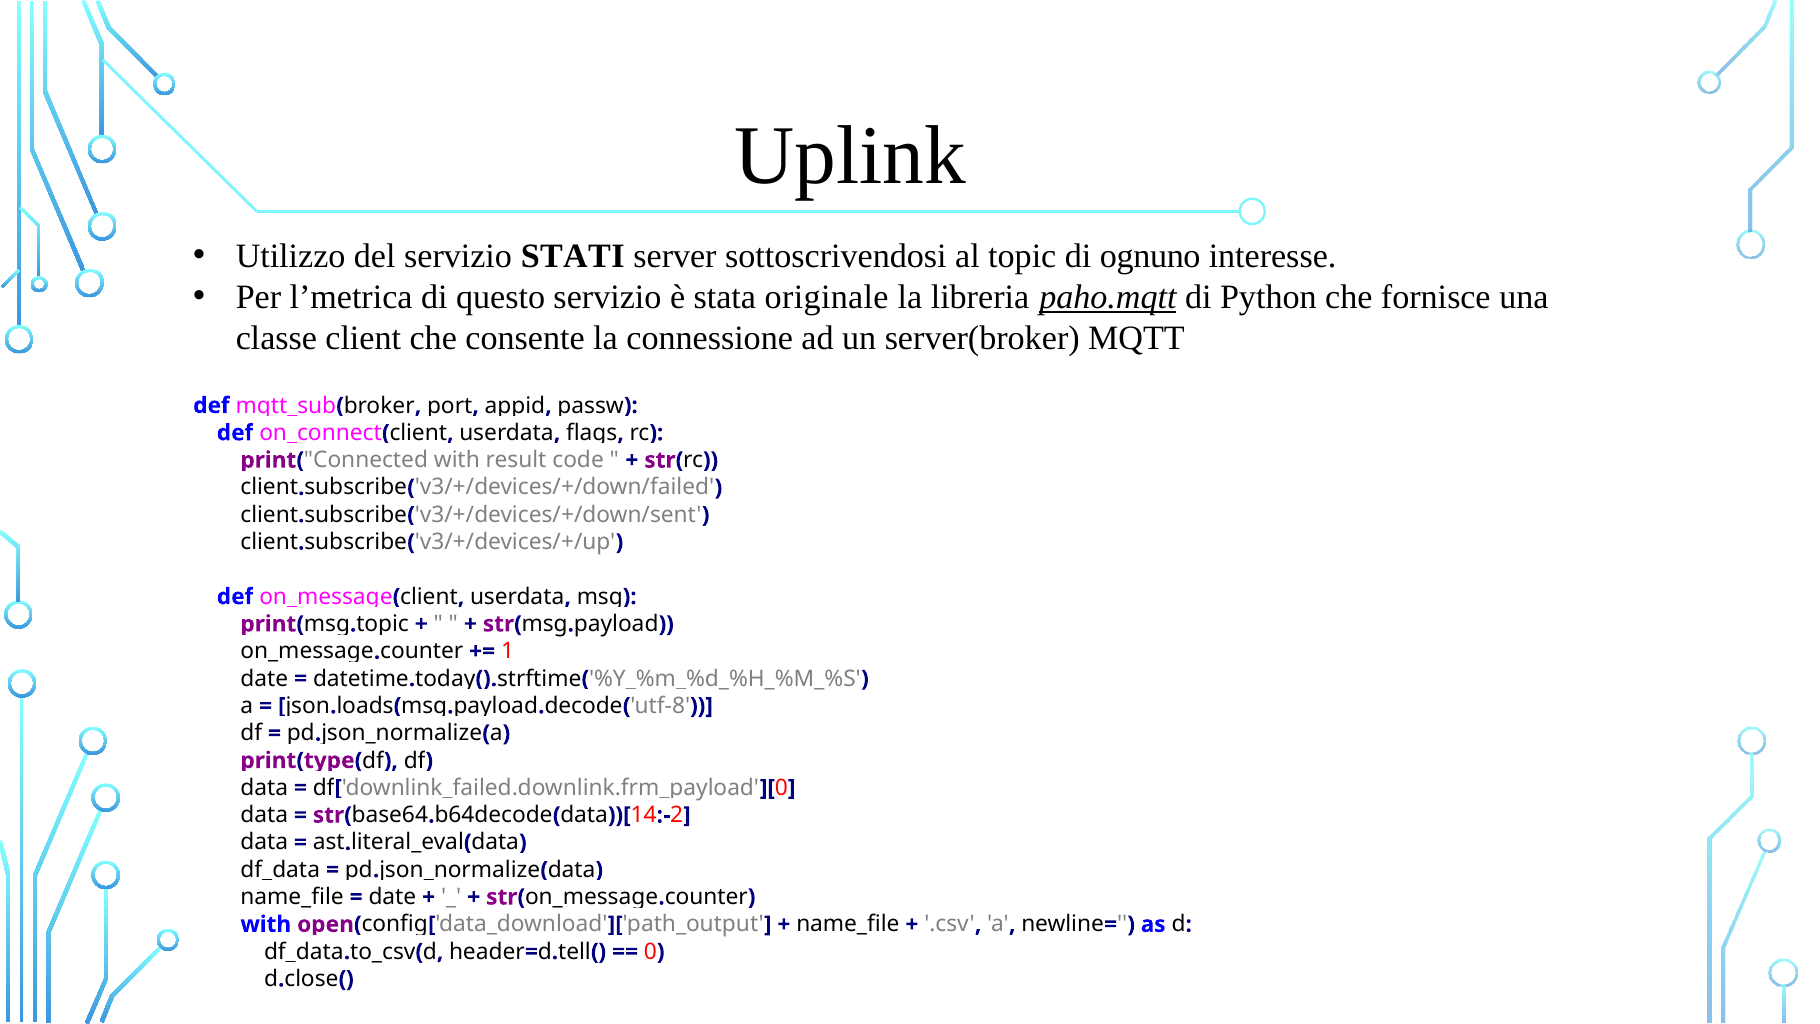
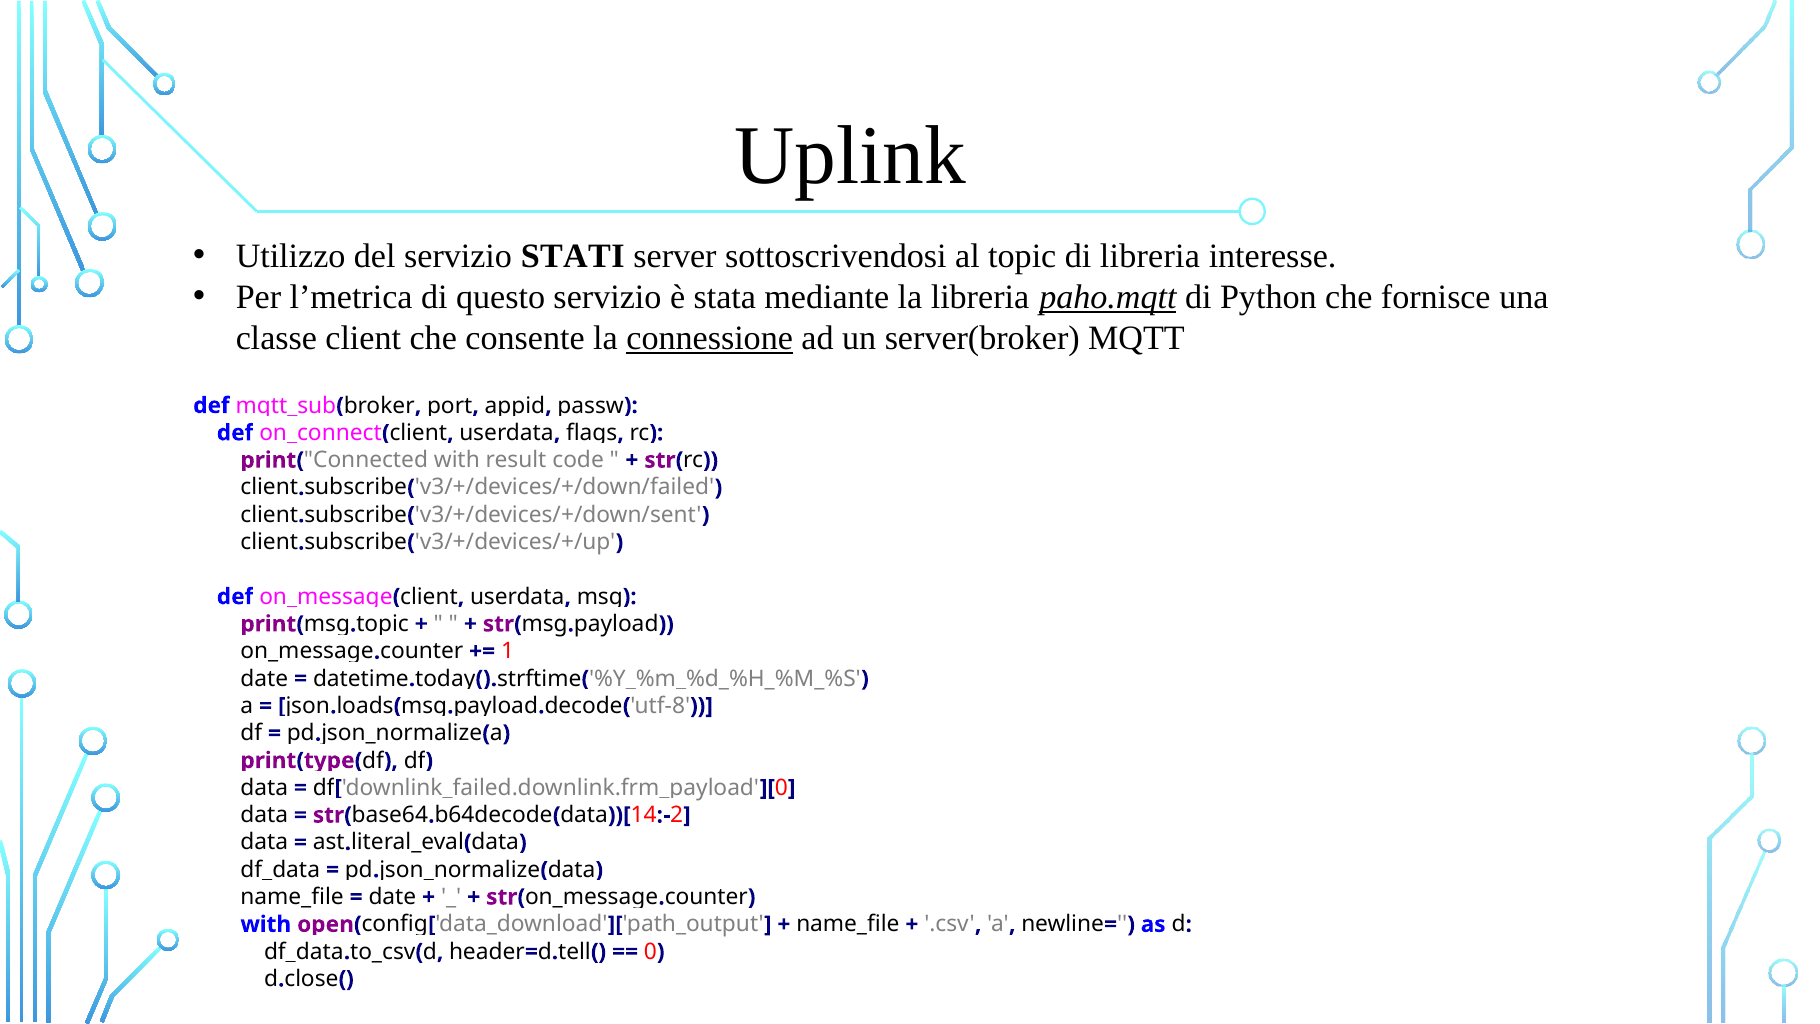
di ognuno: ognuno -> libreria (1150, 256)
originale: originale -> mediante (827, 297)
connessione underline: none -> present (710, 338)
